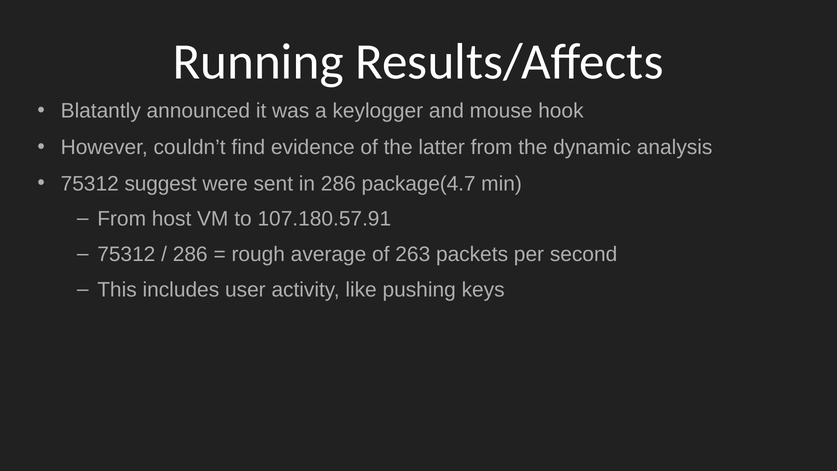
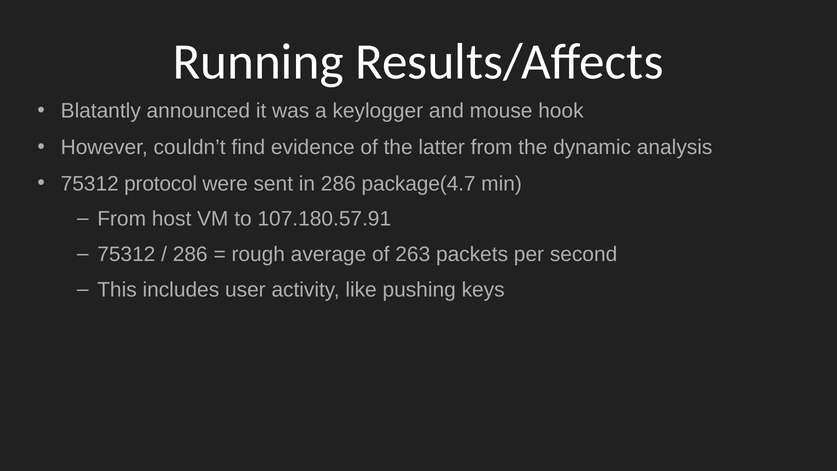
suggest: suggest -> protocol (161, 184)
